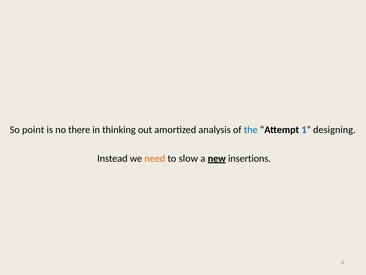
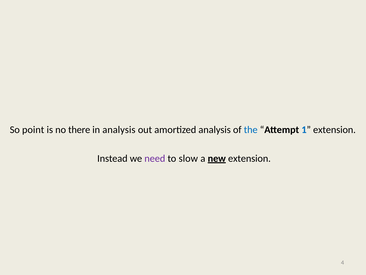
in thinking: thinking -> analysis (119, 130)
1 designing: designing -> extension (334, 130)
need colour: orange -> purple (155, 158)
new insertions: insertions -> extension (249, 158)
